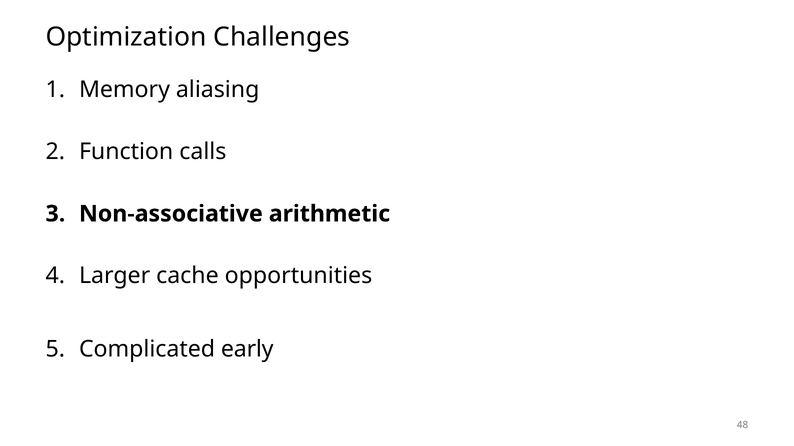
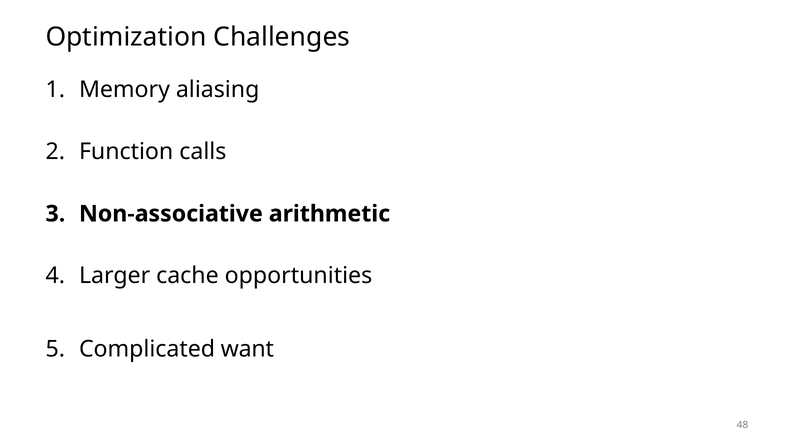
early: early -> want (247, 349)
